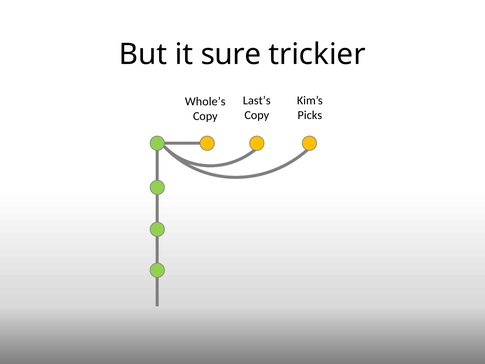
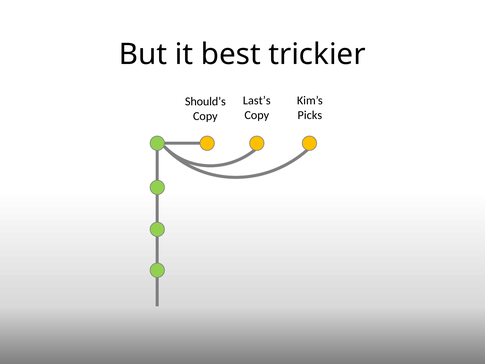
sure: sure -> best (231, 54)
Whole’s: Whole’s -> Should’s (205, 102)
